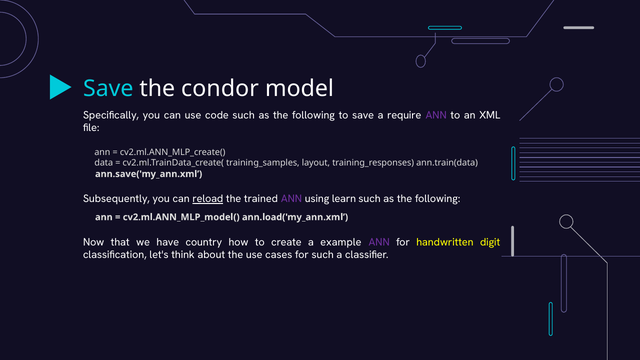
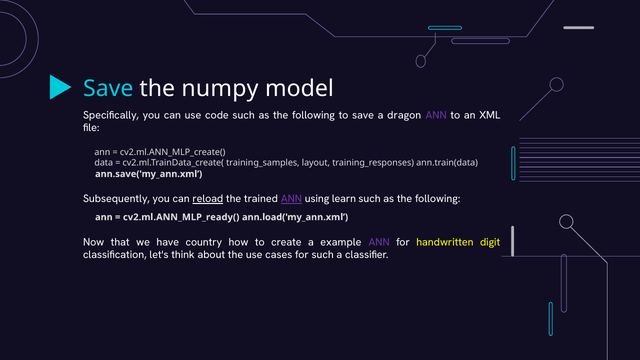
condor: condor -> numpy (220, 89)
require: require -> dragon (404, 115)
ANN underline: none -> present (291, 199)
cv2.ml.ANN_MLP_model(: cv2.ml.ANN_MLP_model( -> cv2.ml.ANN_MLP_ready( (181, 217)
